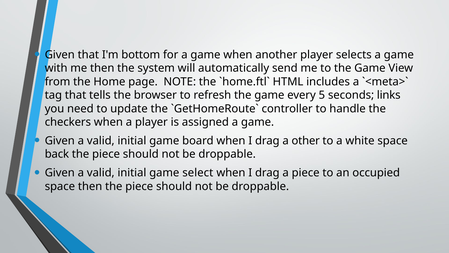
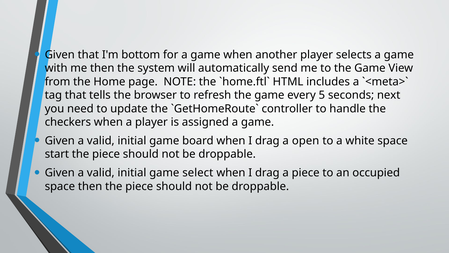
links: links -> next (389, 95)
other: other -> open (306, 141)
back: back -> start (57, 154)
